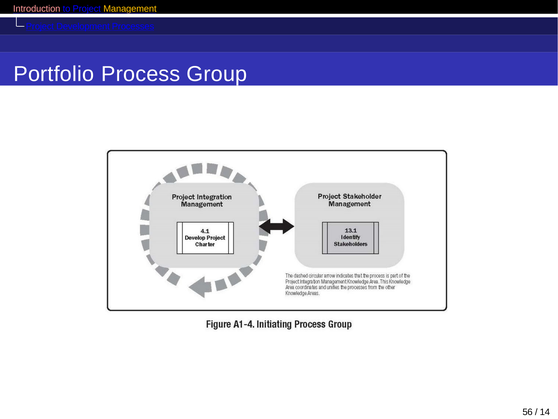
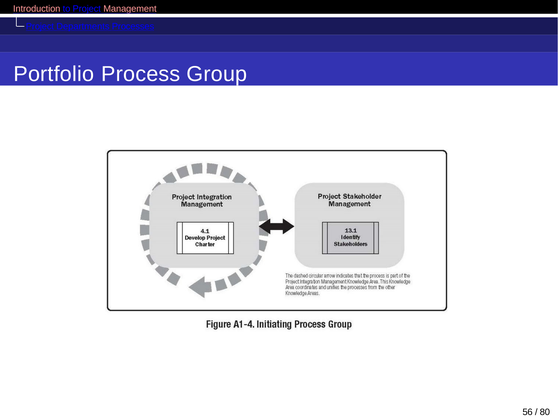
Management colour: yellow -> pink (130, 9)
Development: Development -> Departments (83, 26)
14: 14 -> 80 (545, 412)
